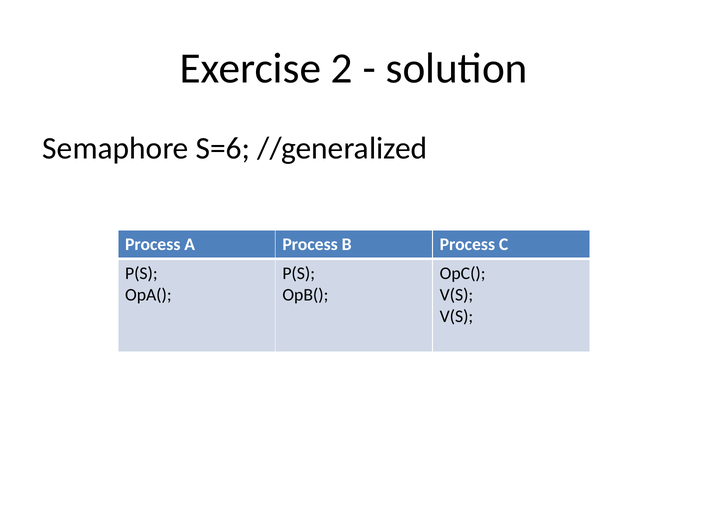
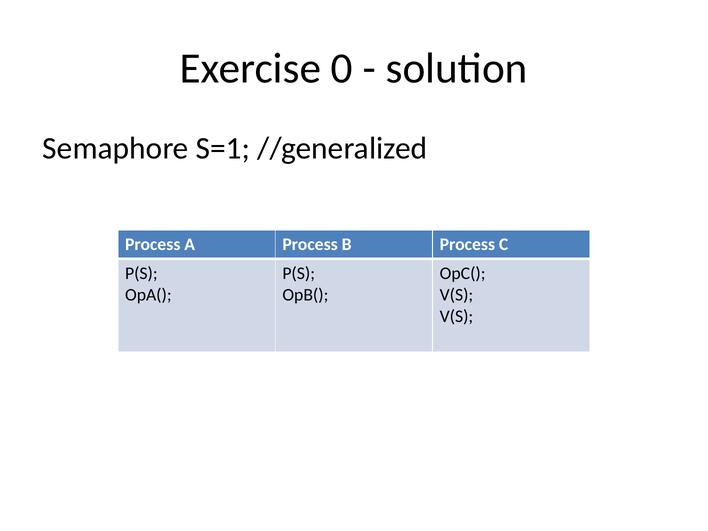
2: 2 -> 0 (342, 69)
S=6: S=6 -> S=1 (223, 149)
